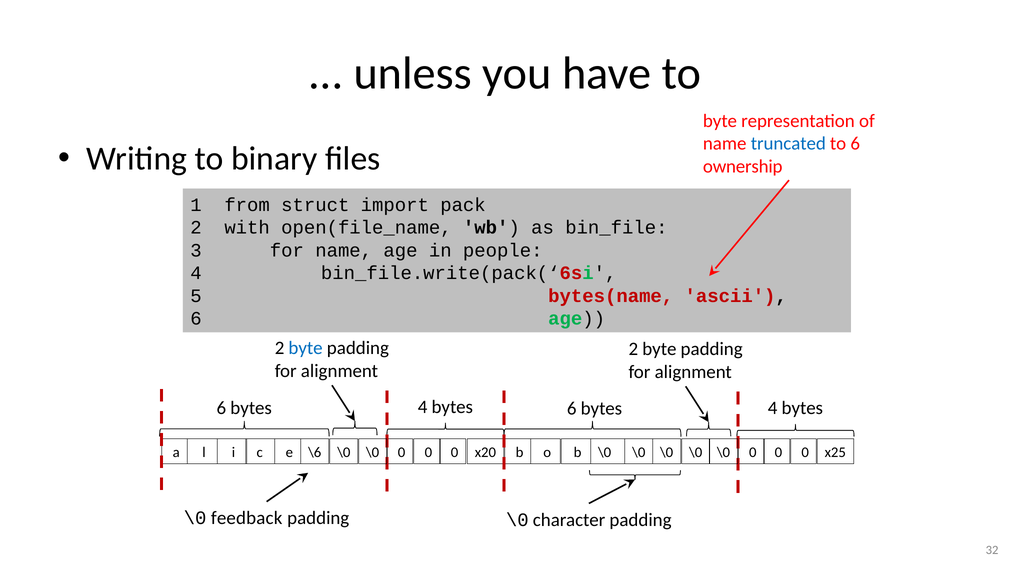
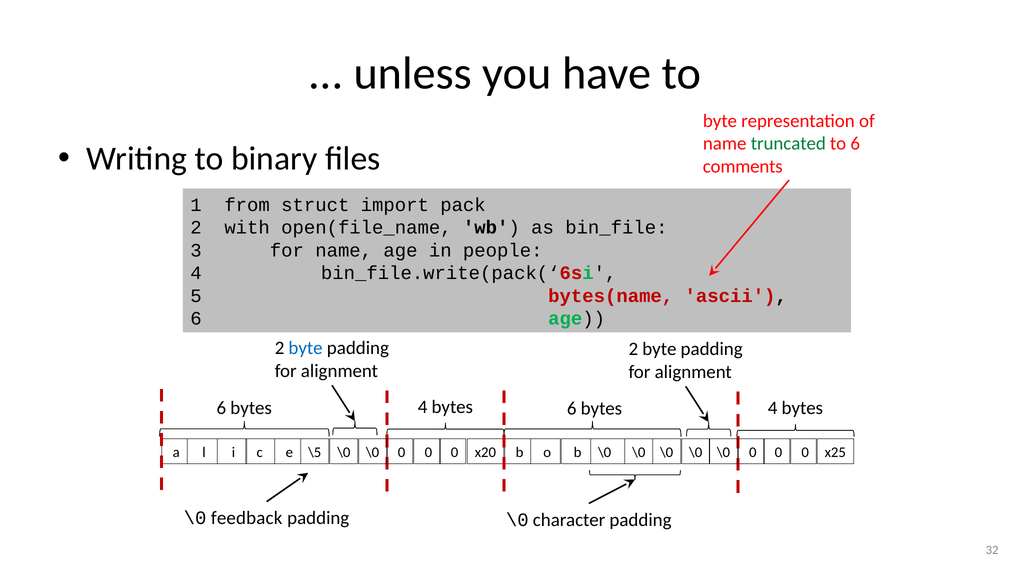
truncated colour: blue -> green (788, 144)
ownership: ownership -> comments (743, 166)
\6: \6 -> \5 (315, 452)
